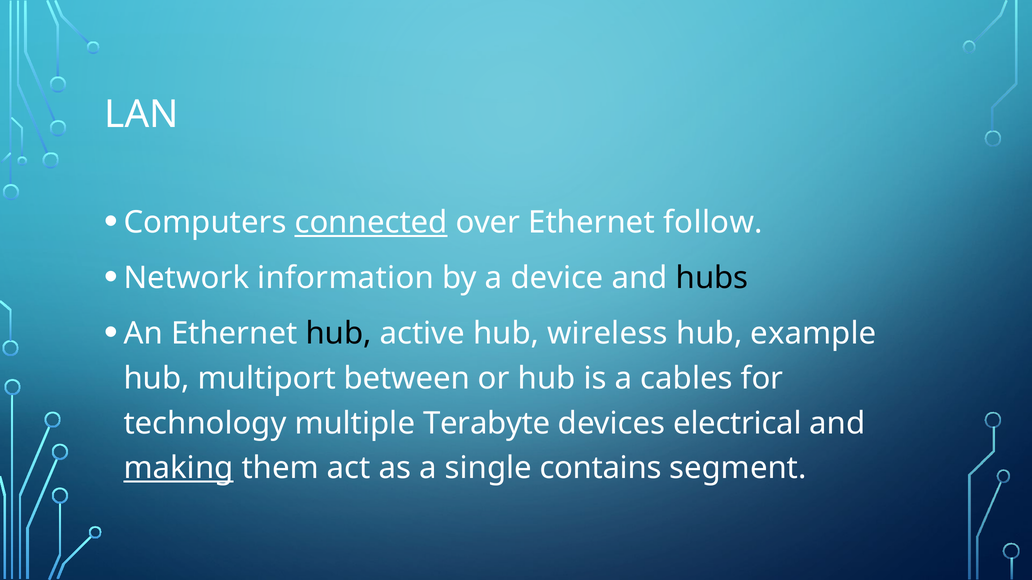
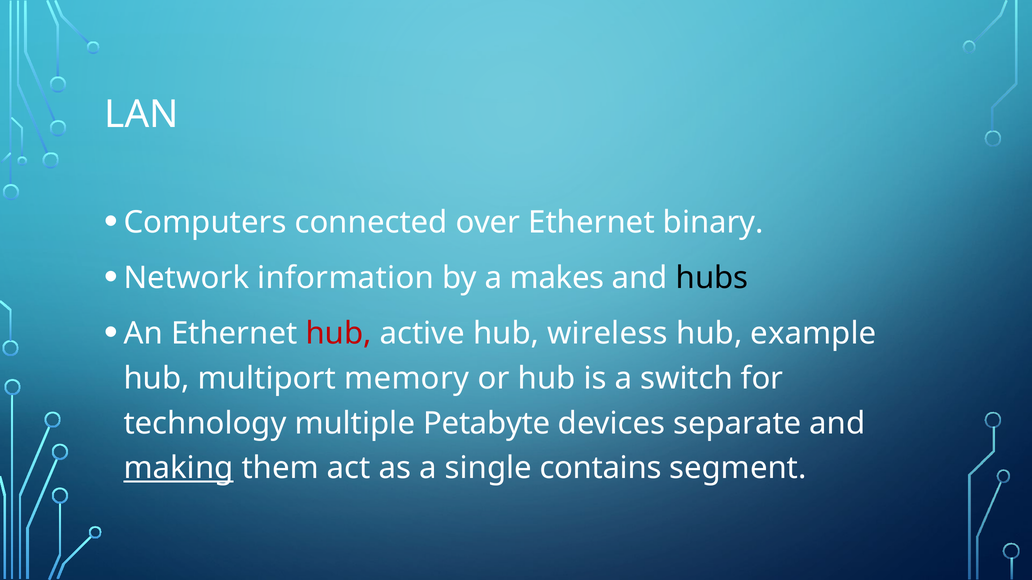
connected underline: present -> none (371, 223)
follow: follow -> binary (713, 223)
device: device -> makes (557, 278)
hub colour: black -> red (339, 334)
between: between -> memory (407, 379)
cables: cables -> switch (687, 379)
Terabyte: Terabyte -> Petabyte (487, 424)
electrical: electrical -> separate (737, 424)
